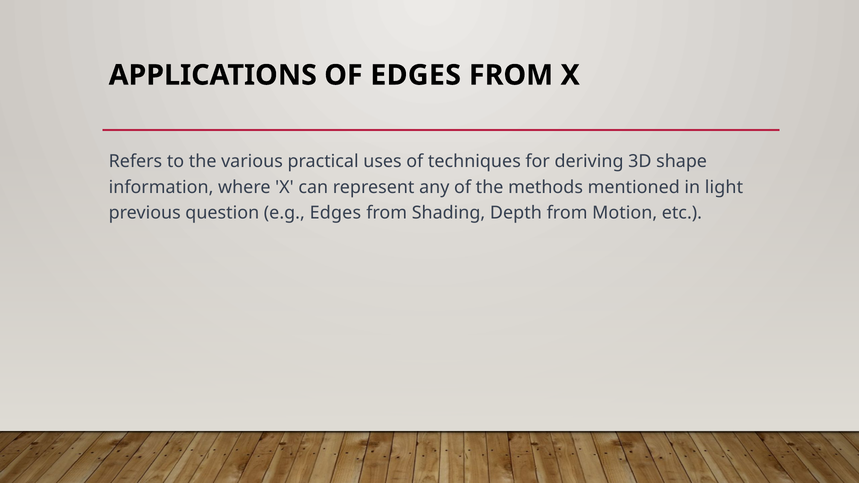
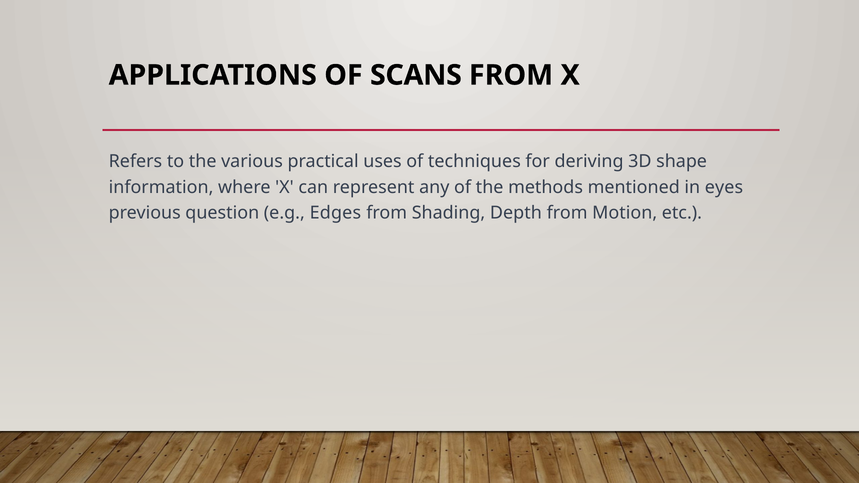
OF EDGES: EDGES -> SCANS (416, 75)
light: light -> eyes (724, 187)
